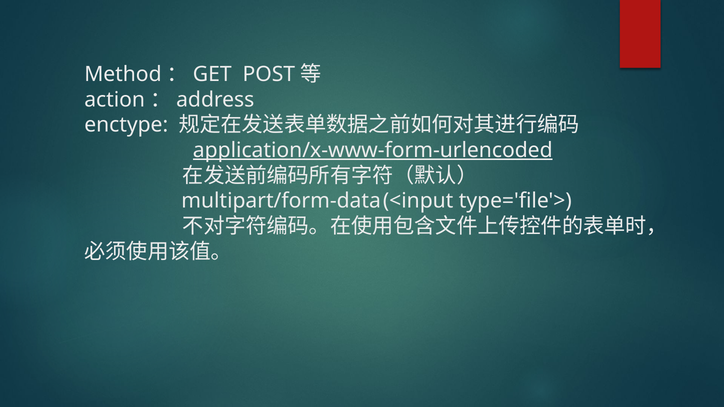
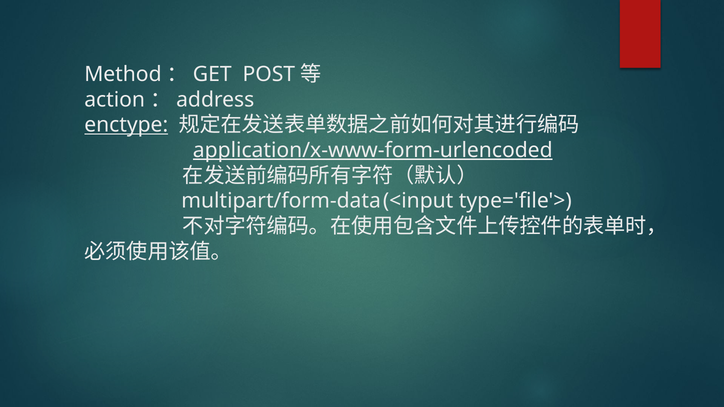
enctype underline: none -> present (126, 125)
